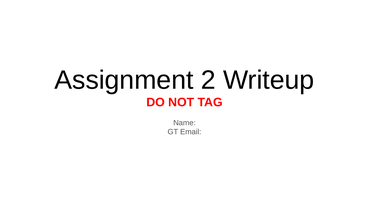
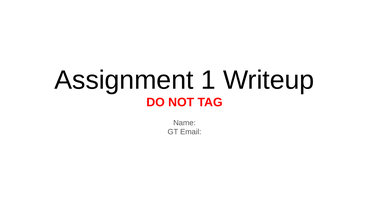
2: 2 -> 1 (208, 80)
